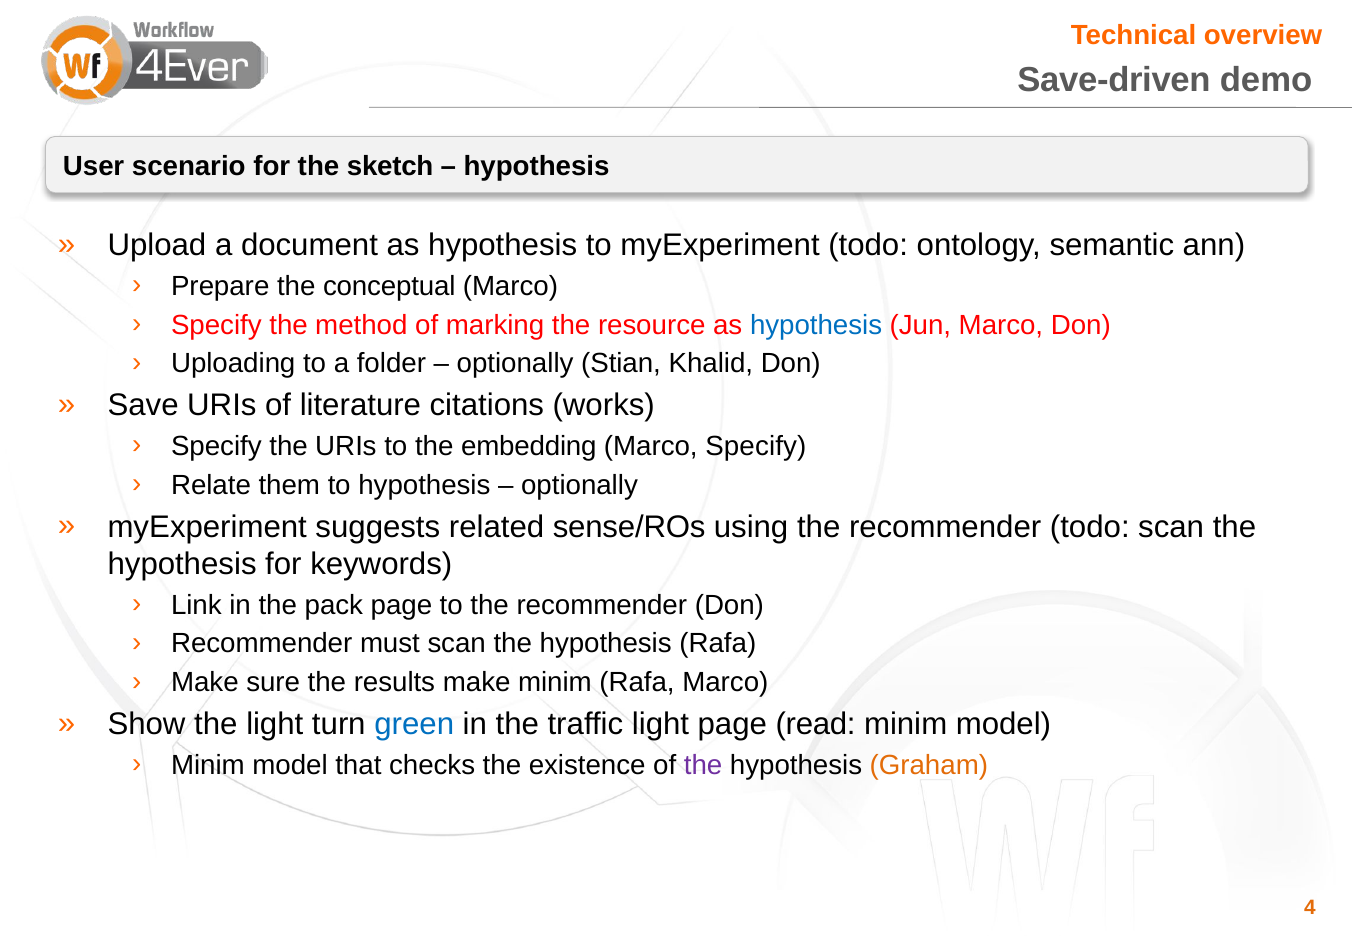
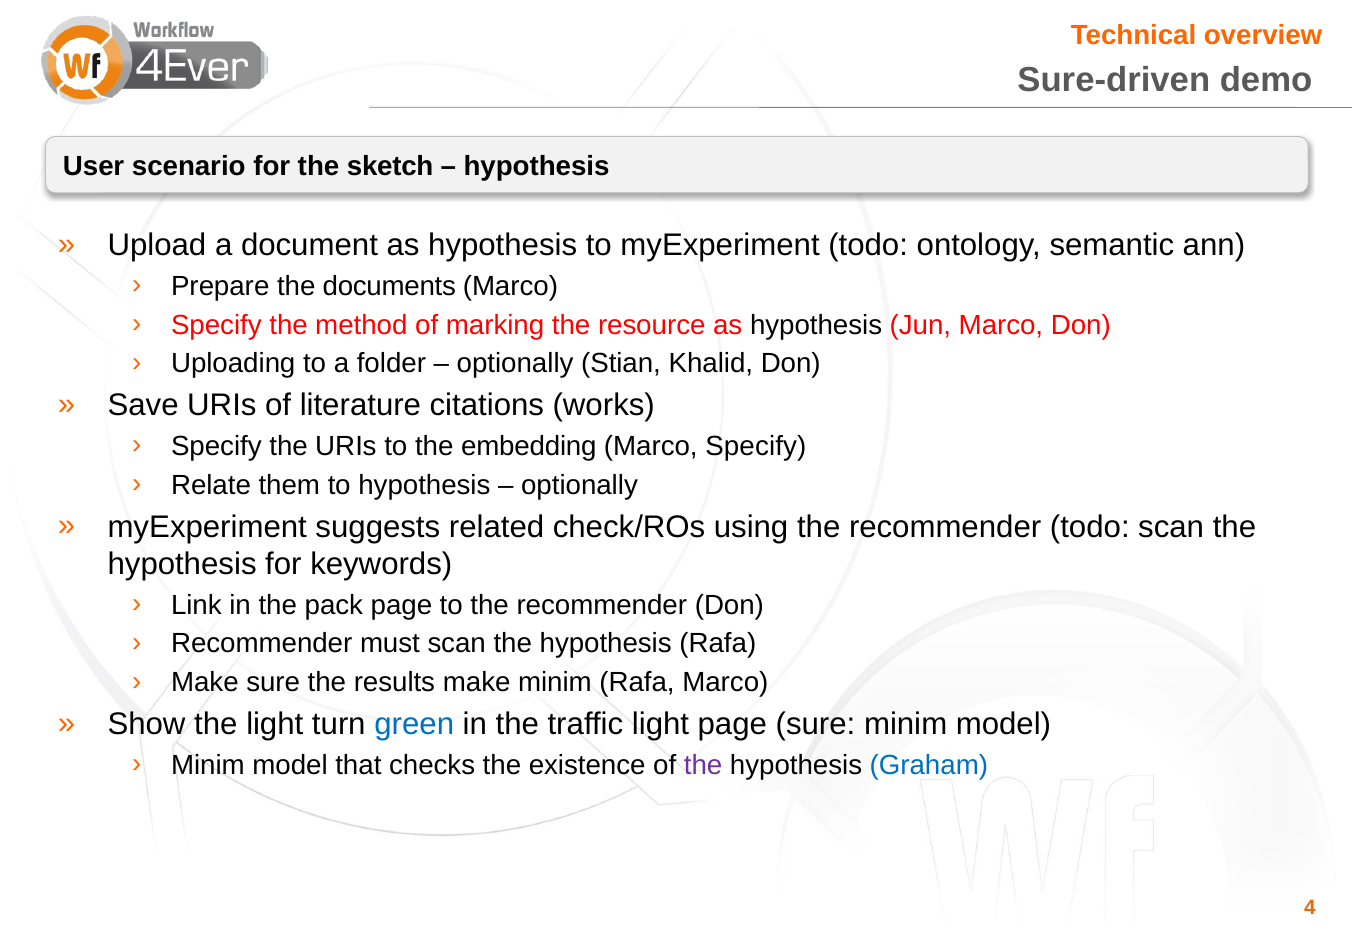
Save-driven: Save-driven -> Sure-driven (1114, 80)
conceptual: conceptual -> documents (389, 286)
hypothesis colour: blue -> black (816, 325)
sense/ROs: sense/ROs -> check/ROs (629, 527)
page read: read -> sure (815, 724)
Graham colour: orange -> blue (929, 765)
